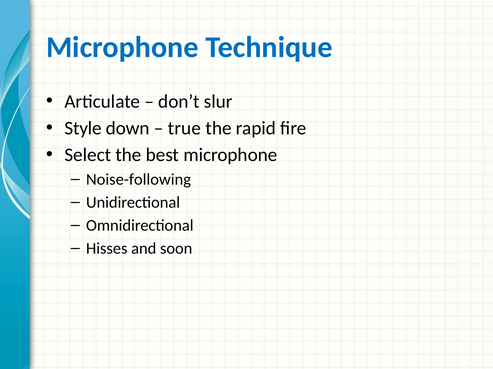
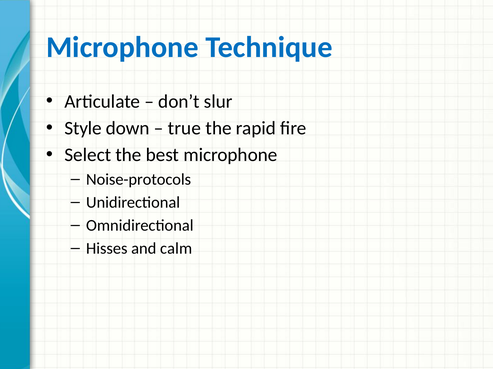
Noise-following: Noise-following -> Noise-protocols (139, 180)
soon: soon -> calm (176, 249)
